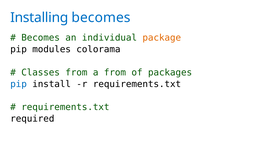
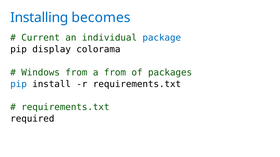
Becomes: Becomes -> Current (41, 38)
package colour: orange -> blue (162, 38)
modules: modules -> display (52, 49)
Classes: Classes -> Windows (41, 73)
